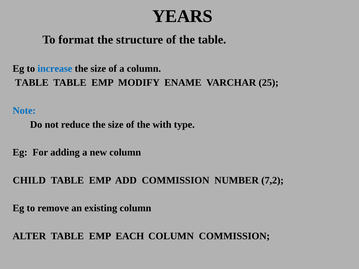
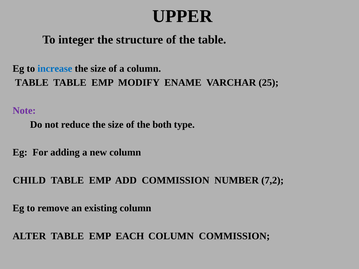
YEARS: YEARS -> UPPER (182, 16)
format: format -> integer (76, 40)
Note colour: blue -> purple (24, 111)
with: with -> both (162, 125)
